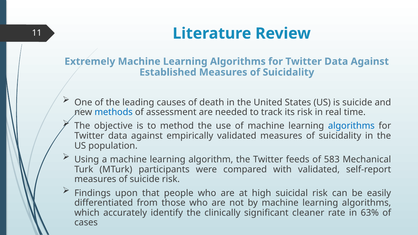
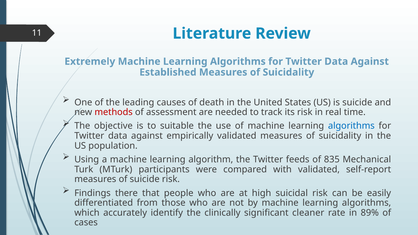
methods colour: blue -> red (114, 112)
method: method -> suitable (177, 126)
583: 583 -> 835 (332, 160)
upon: upon -> there (126, 193)
63%: 63% -> 89% (370, 213)
